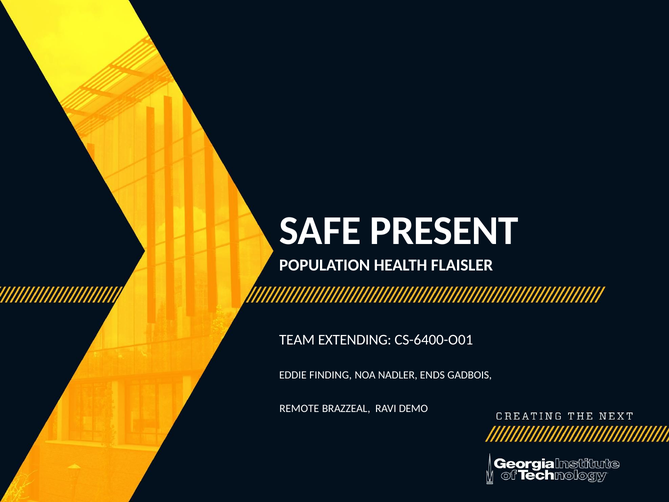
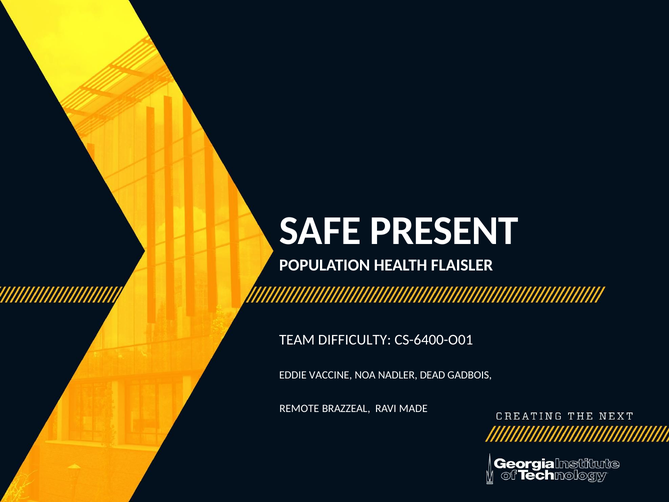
EXTENDING: EXTENDING -> DIFFICULTY (355, 339)
FINDING: FINDING -> VACCINE (331, 375)
ENDS: ENDS -> DEAD (433, 375)
DEMO: DEMO -> MADE (413, 408)
